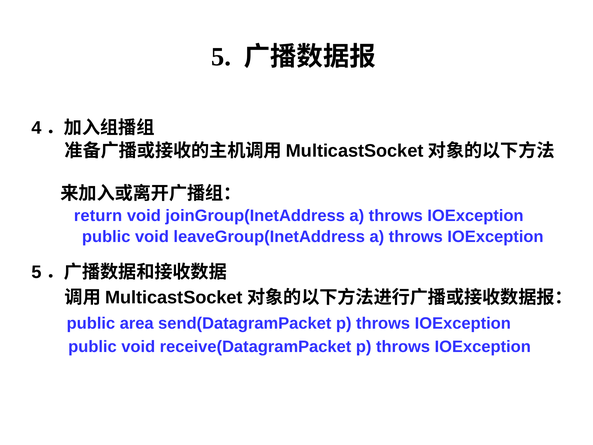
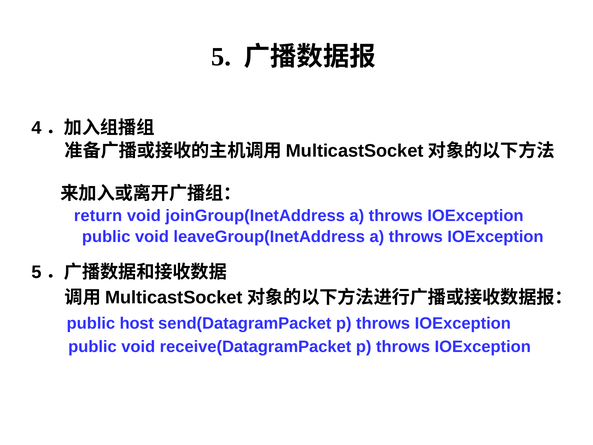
area: area -> host (137, 323)
